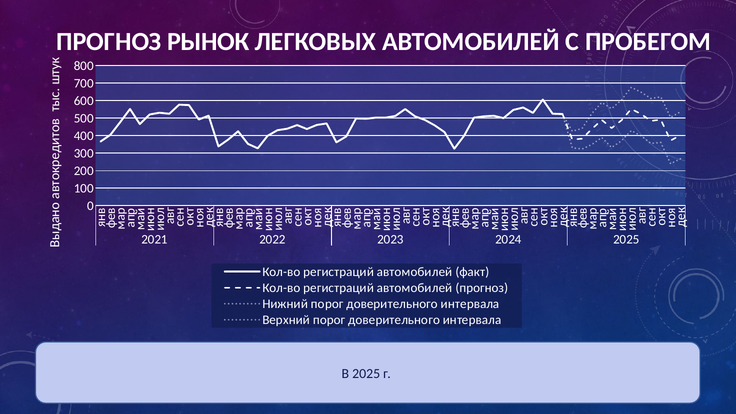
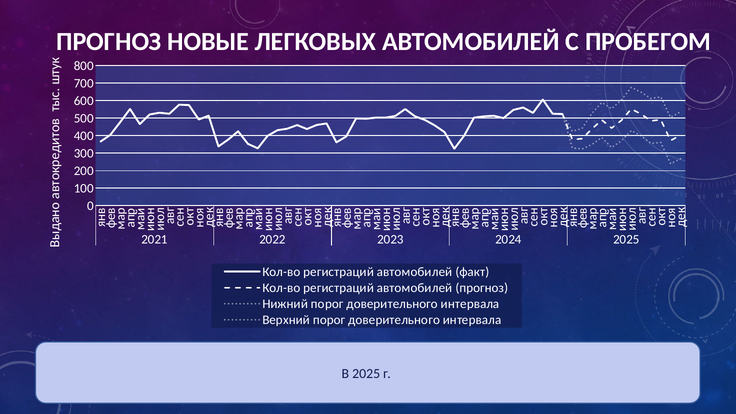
РЫНОК: РЫНОК -> НОВЫЕ (208, 42)
